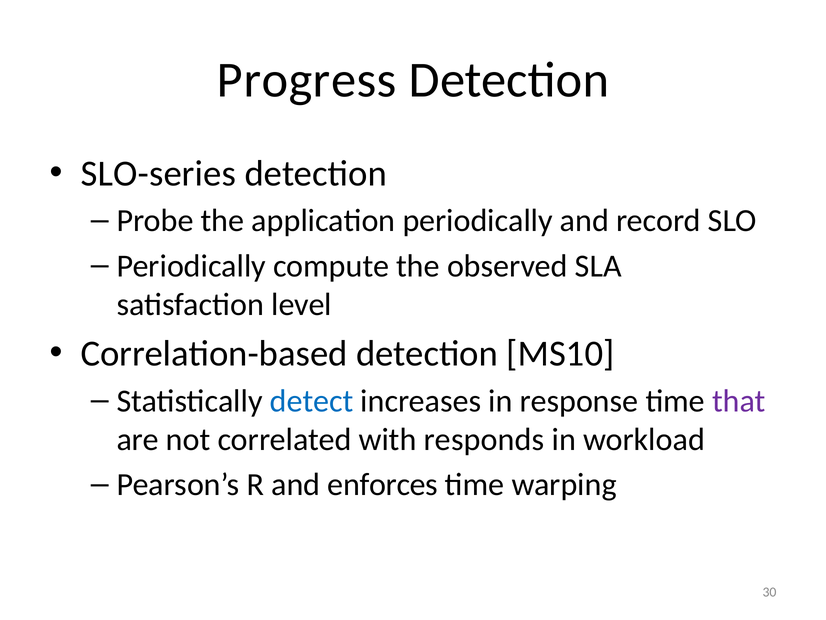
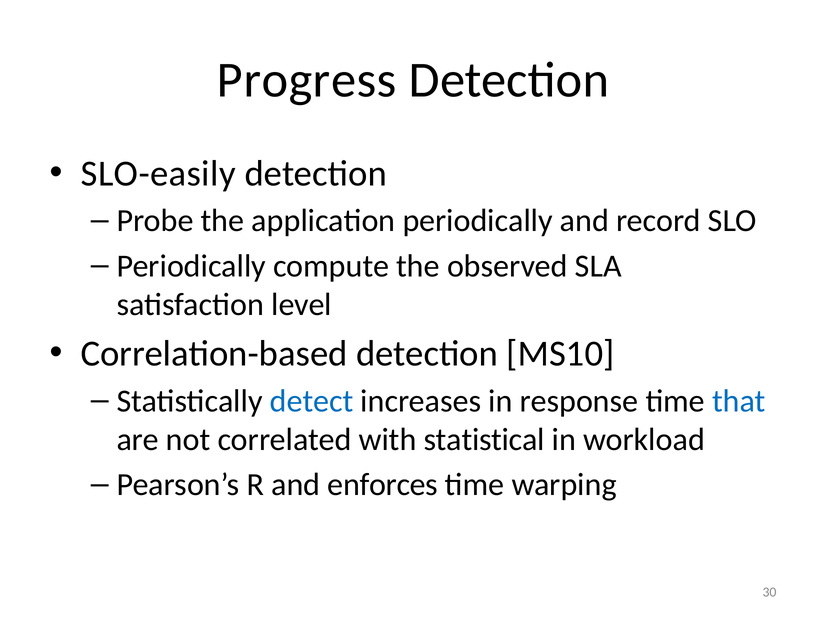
SLO-series: SLO-series -> SLO-easily (158, 173)
that colour: purple -> blue (739, 401)
responds: responds -> statistical (484, 439)
